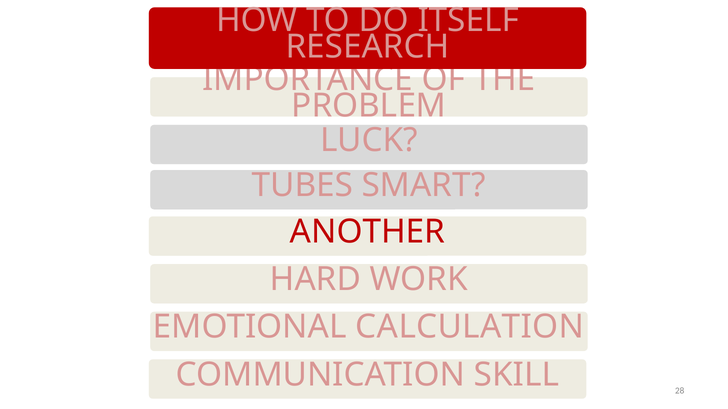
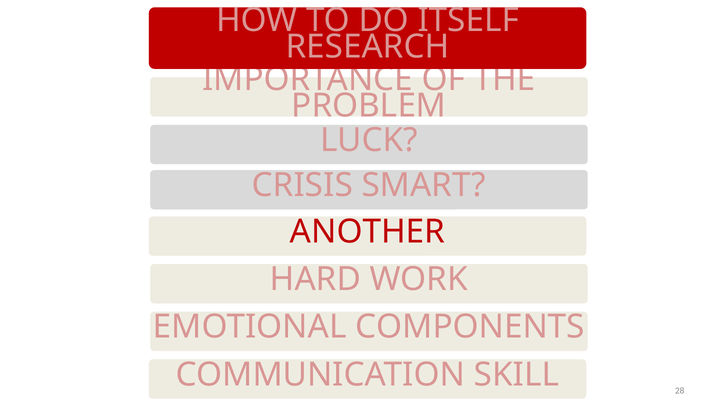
TUBES: TUBES -> CRISIS (302, 185)
CALCULATION: CALCULATION -> COMPONENTS (470, 327)
